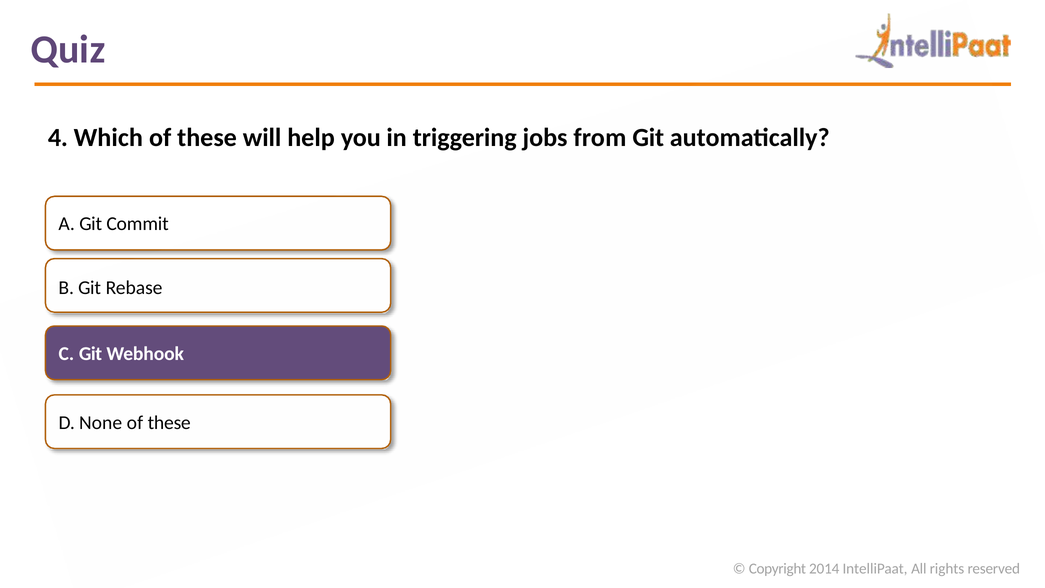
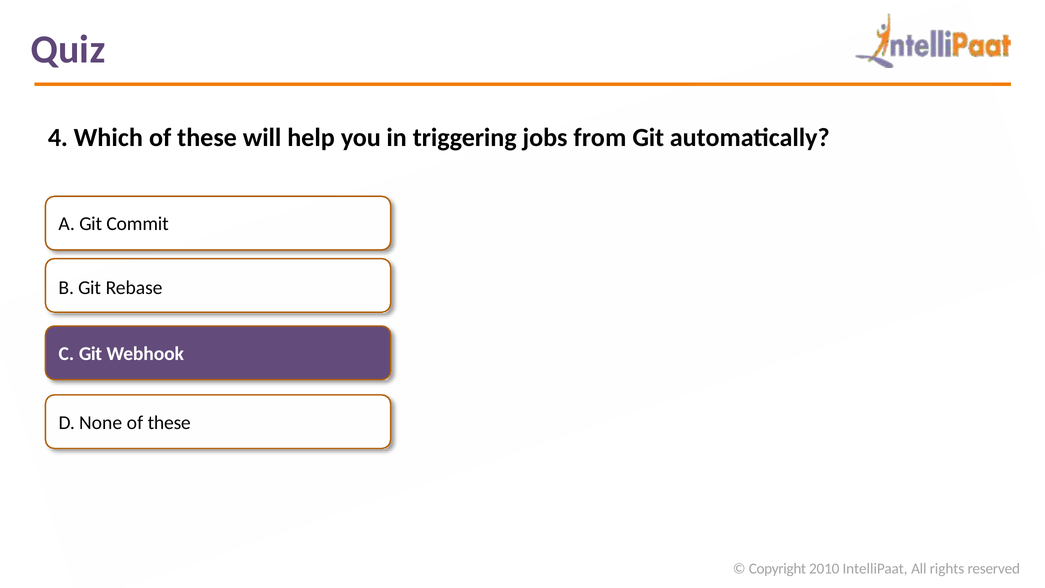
2014: 2014 -> 2010 (824, 569)
